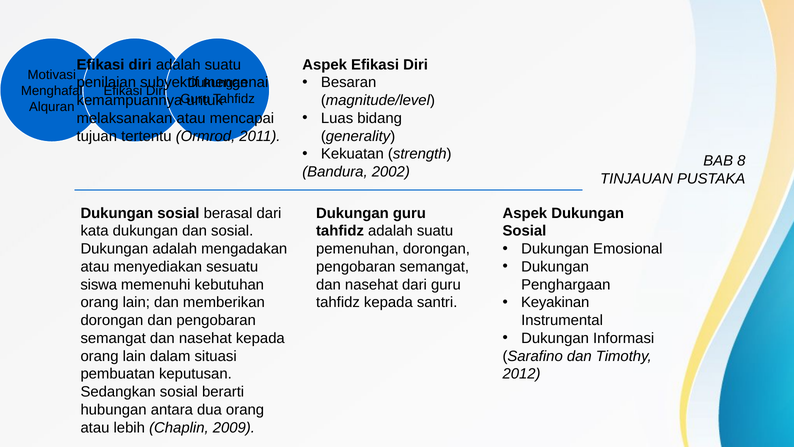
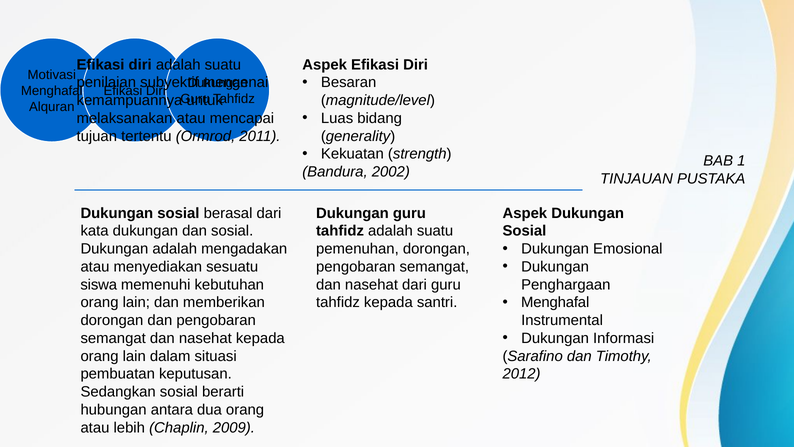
8: 8 -> 1 (741, 161)
Keyakinan: Keyakinan -> Menghafal (555, 302)
